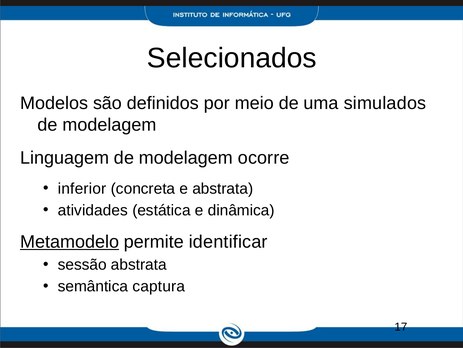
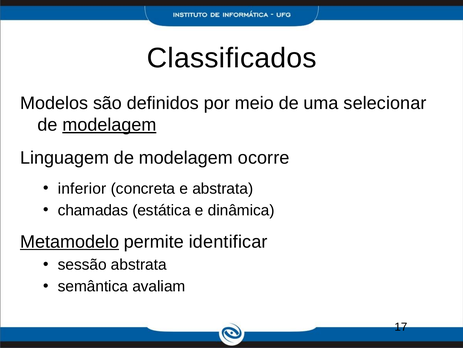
Selecionados: Selecionados -> Classificados (232, 58)
simulados: simulados -> selecionar (385, 103)
modelagem underline: none -> present (109, 125)
atividades: atividades -> chamadas (93, 210)
captura: captura -> avaliam (159, 286)
